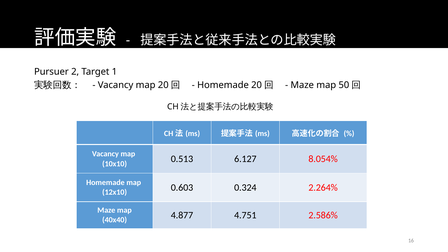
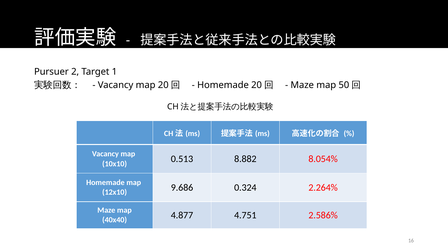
6.127: 6.127 -> 8.882 (245, 159)
0.603: 0.603 -> 9.686 (182, 187)
